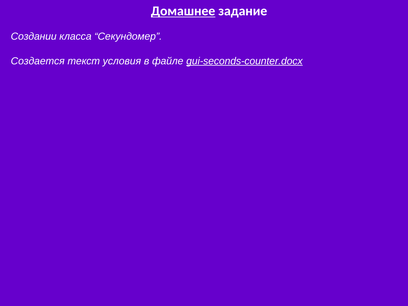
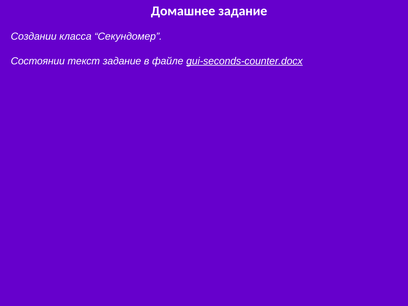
Домашнее underline: present -> none (183, 11)
Создается: Создается -> Состоянии (38, 61)
текст условия: условия -> задание (122, 61)
